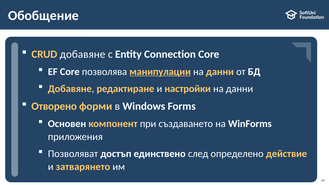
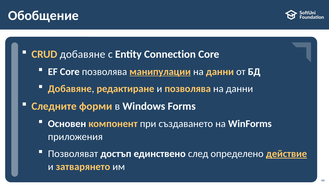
и настройки: настройки -> позволява (188, 89)
Отворено: Отворено -> Следните (54, 106)
действие underline: none -> present (287, 154)
